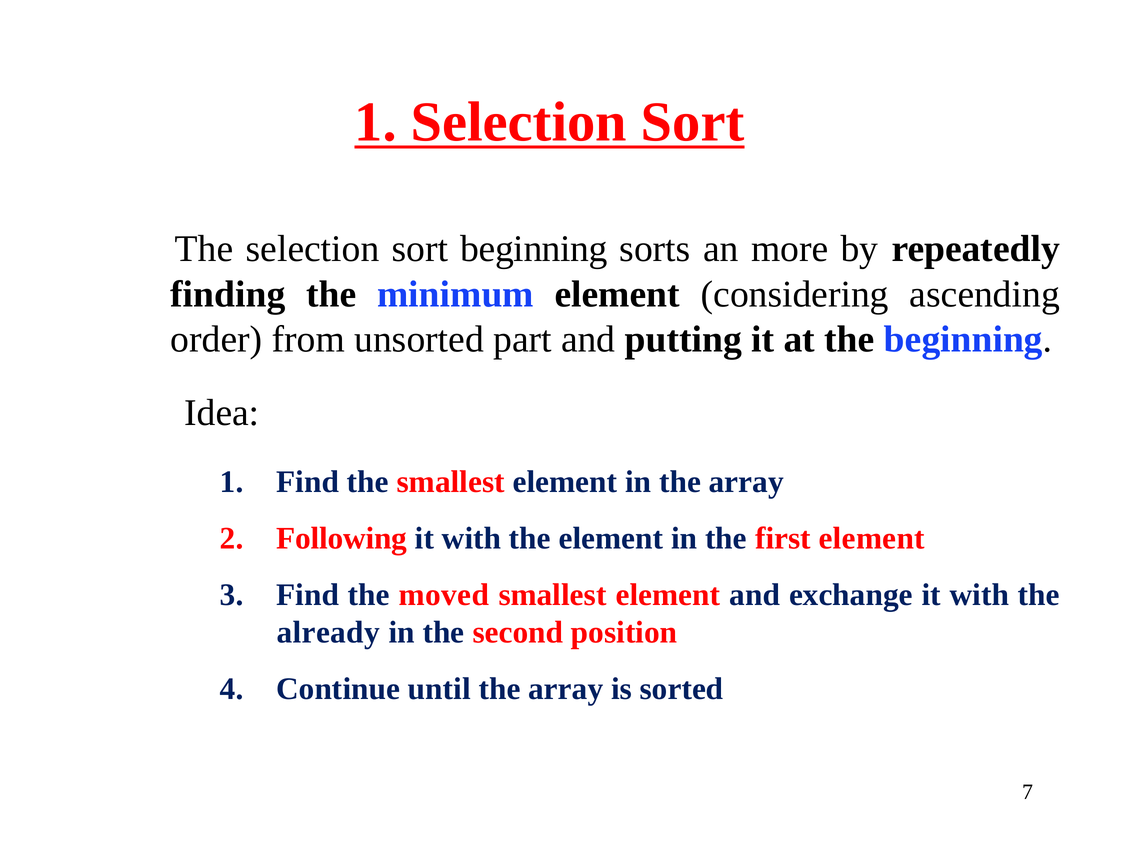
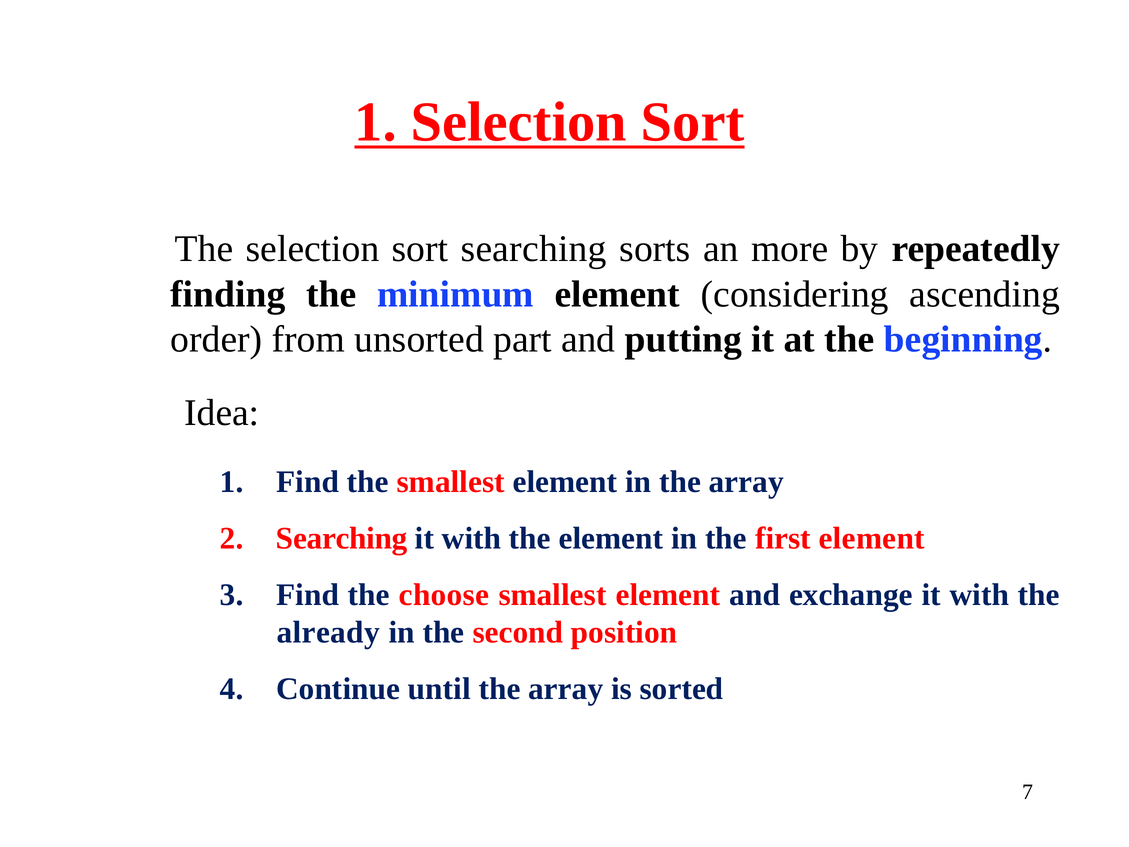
sort beginning: beginning -> searching (534, 249)
Following: Following -> Searching (342, 538)
moved: moved -> choose (444, 595)
